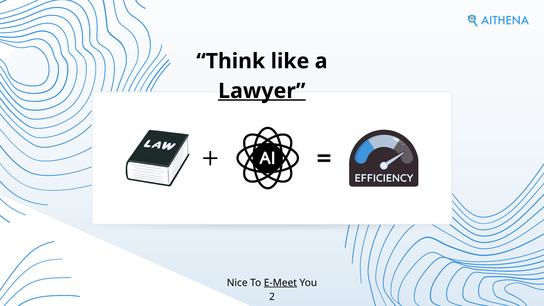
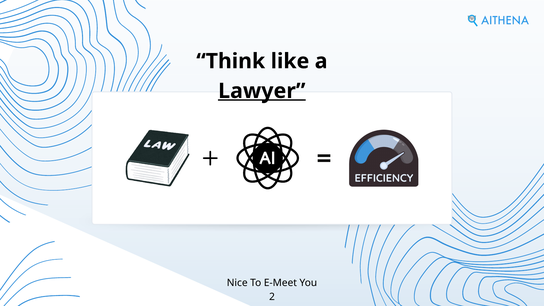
E-Meet underline: present -> none (280, 283)
